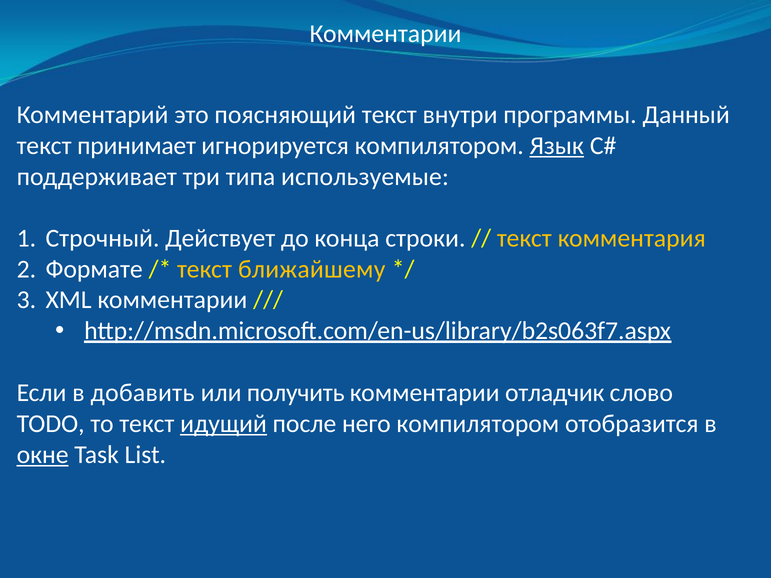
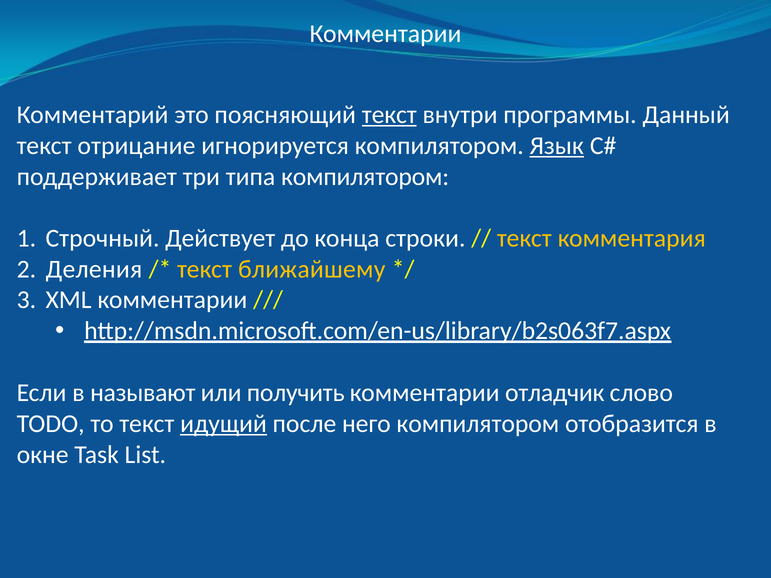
текст underline: none -> present (389, 115)
принимает: принимает -> отрицание (136, 146)
типа используемые: используемые -> компилятором (365, 177)
Формате: Формате -> Деления (94, 269)
добавить: добавить -> называют (143, 393)
окне underline: present -> none (43, 455)
